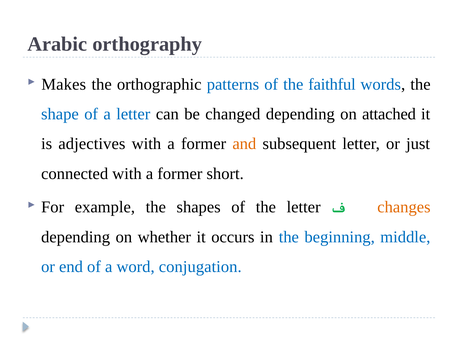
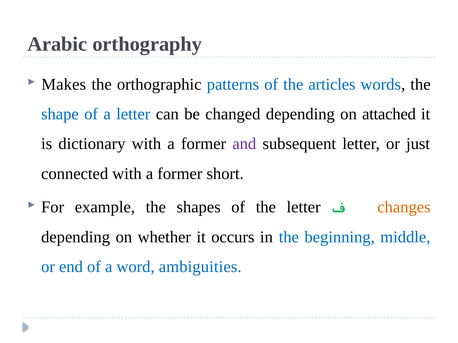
faithful: faithful -> articles (332, 84)
adjectives: adjectives -> dictionary (92, 144)
and colour: orange -> purple (244, 144)
conjugation: conjugation -> ambiguities (200, 267)
